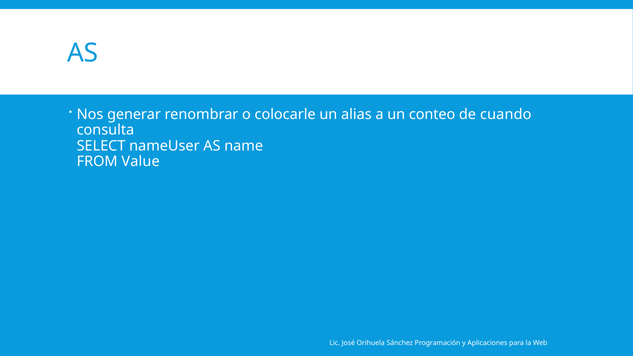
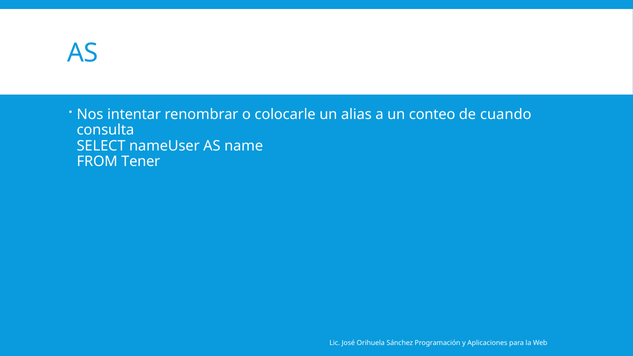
generar: generar -> intentar (134, 115)
Value: Value -> Tener (141, 162)
